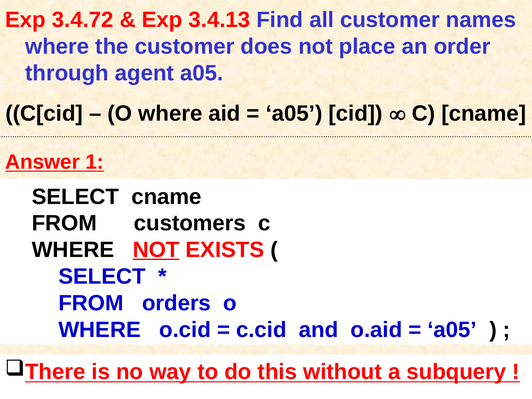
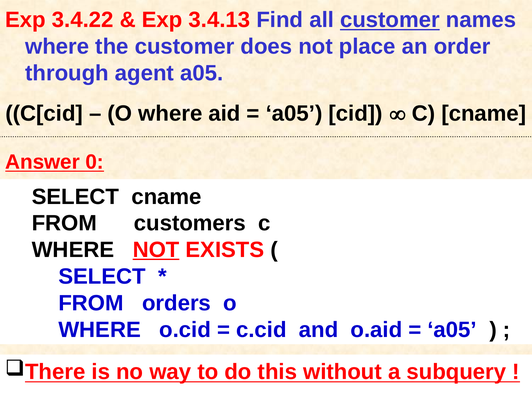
3.4.72: 3.4.72 -> 3.4.22 (83, 20)
customer underline: none -> present (390, 20)
1: 1 -> 0 (95, 162)
